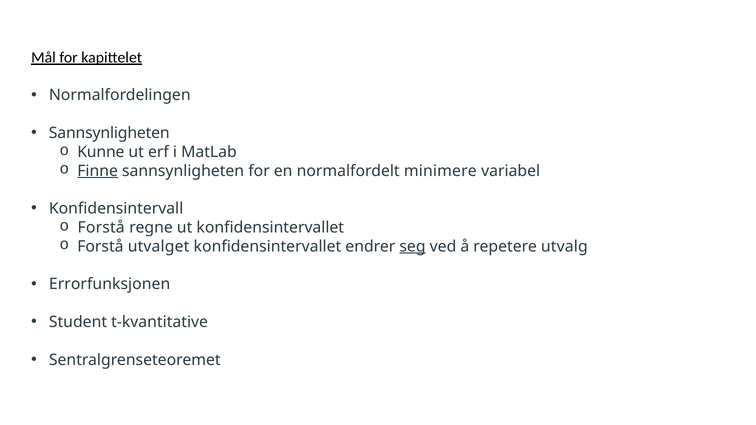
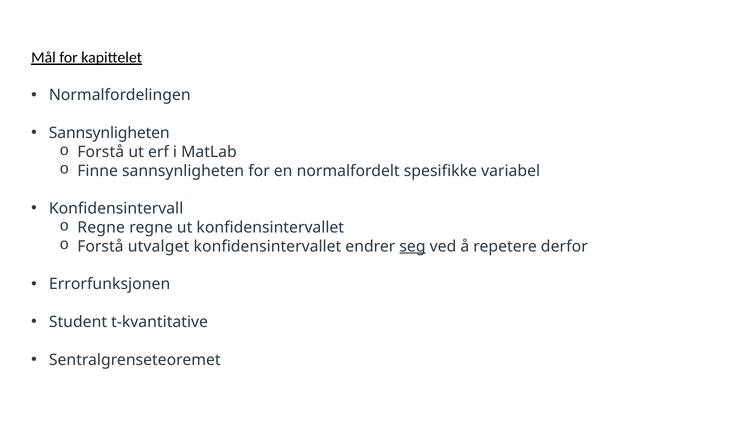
Kunne: Kunne -> Forstå (101, 152)
Finne underline: present -> none (98, 171)
minimere: minimere -> spesifikke (440, 171)
Forstå: Forstå -> Regne (101, 228)
utvalg: utvalg -> derfor (564, 247)
